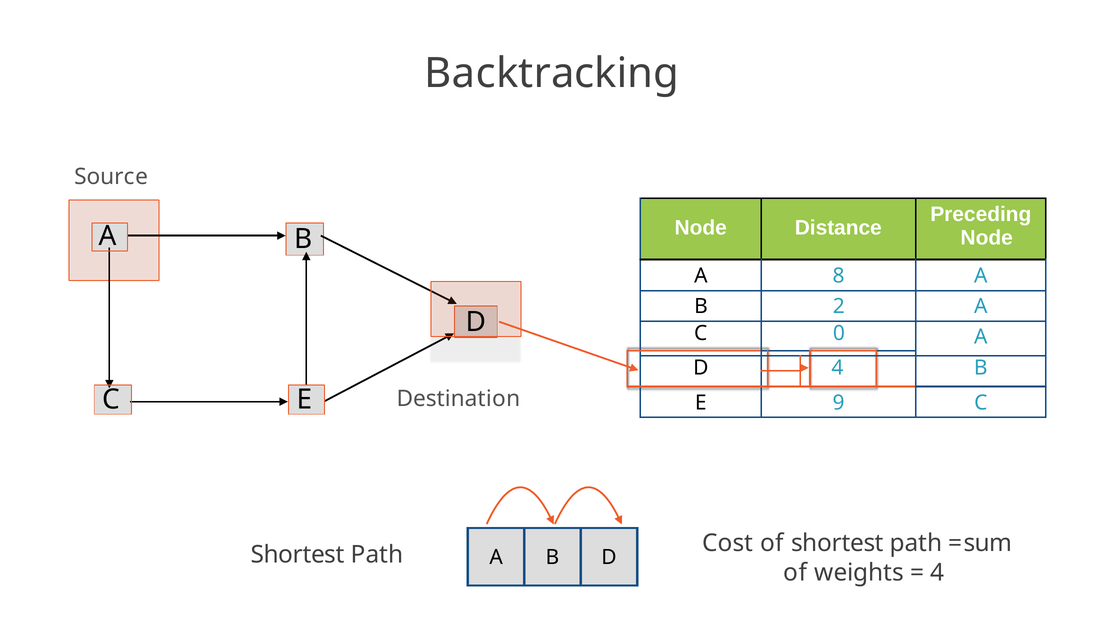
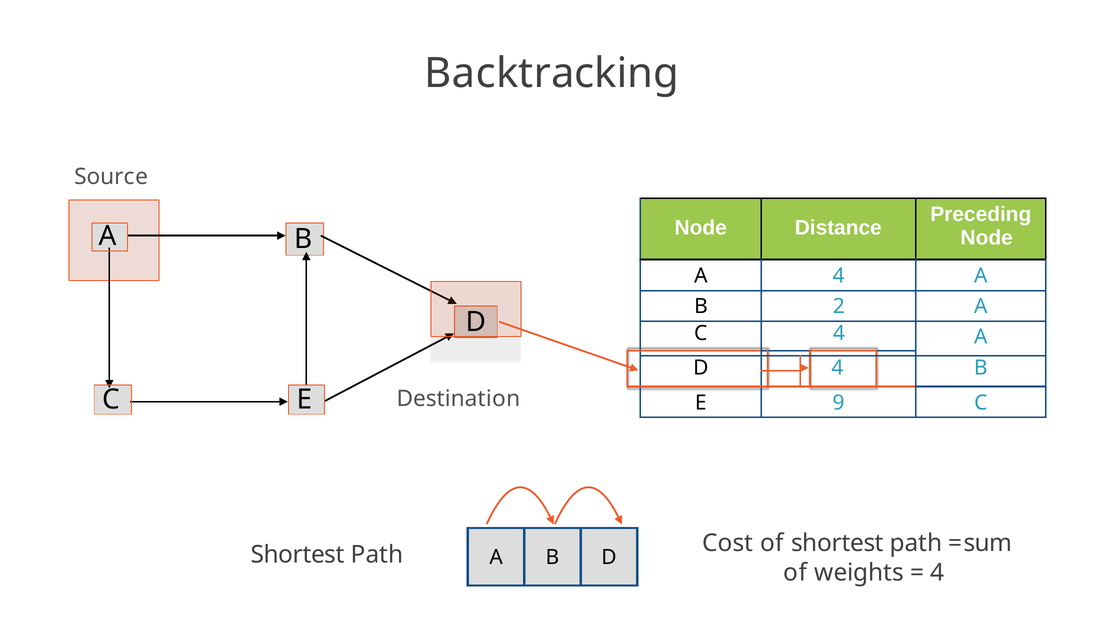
A 8: 8 -> 4 (839, 276)
C 0: 0 -> 4 (839, 333)
